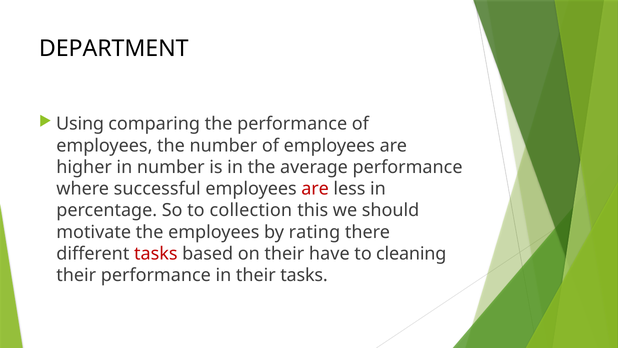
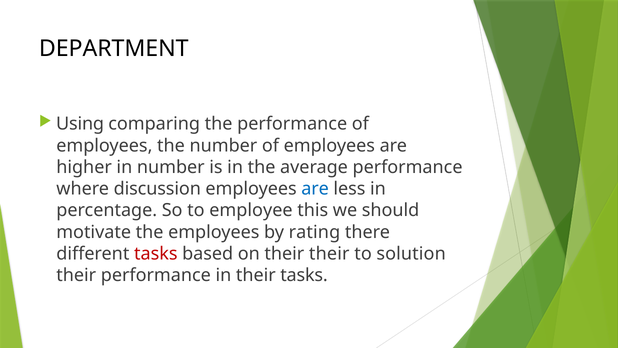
successful: successful -> discussion (157, 189)
are colour: red -> blue (315, 189)
collection: collection -> employee (251, 210)
their have: have -> their (329, 253)
cleaning: cleaning -> solution (411, 253)
